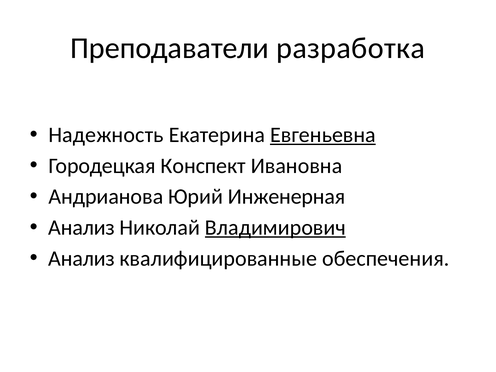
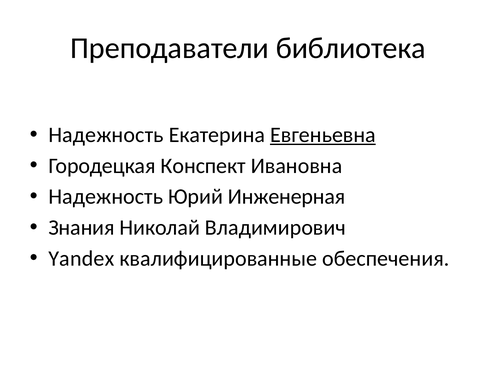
разработка: разработка -> библиотека (351, 48)
Андрианова: Андрианова -> Надежность (106, 197)
Анализ: Анализ -> Знания (81, 228)
Владимирович underline: present -> none (275, 228)
Анализ: Анализ -> Yandex (81, 258)
